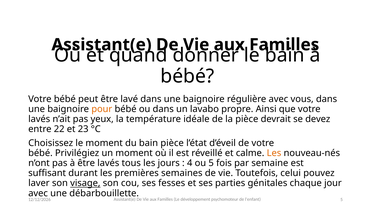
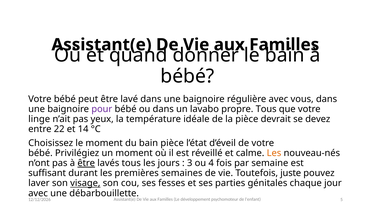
pour colour: orange -> purple (102, 109)
propre Ainsi: Ainsi -> Tous (266, 109)
lavés: lavés -> linge (39, 119)
23: 23 -> 14 (83, 129)
être underline: none -> present (86, 163)
4: 4 -> 3 (190, 163)
ou 5: 5 -> 4 (211, 163)
celui: celui -> juste (291, 173)
